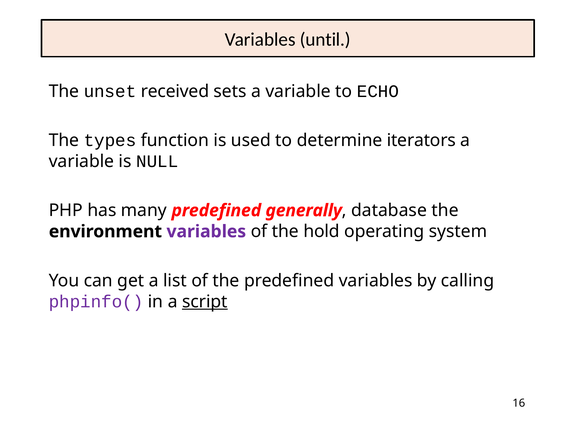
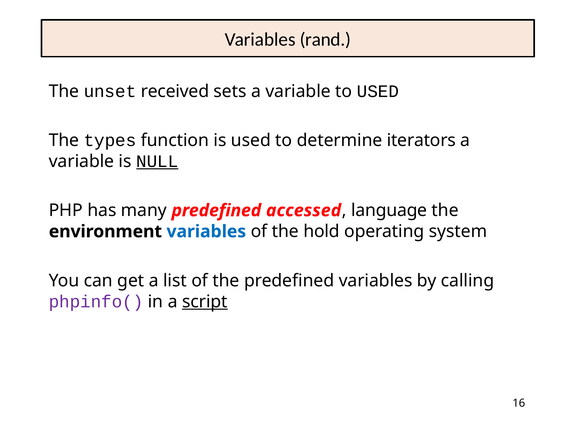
until: until -> rand (325, 40)
to ECHO: ECHO -> USED (378, 91)
NULL underline: none -> present (157, 161)
generally: generally -> accessed (304, 210)
database: database -> language (389, 210)
variables colour: purple -> blue (206, 231)
